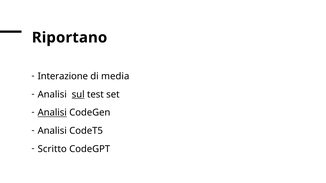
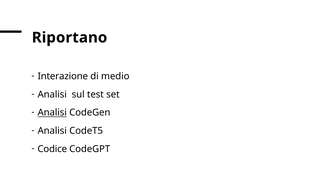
media: media -> medio (115, 76)
sul underline: present -> none (78, 95)
Scritto: Scritto -> Codice (52, 149)
